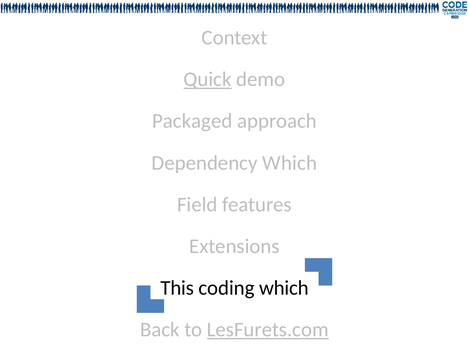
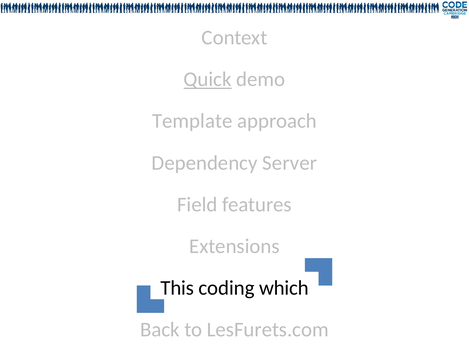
Packaged: Packaged -> Template (192, 121)
Dependency Which: Which -> Server (290, 163)
LesFurets.com underline: present -> none (268, 329)
